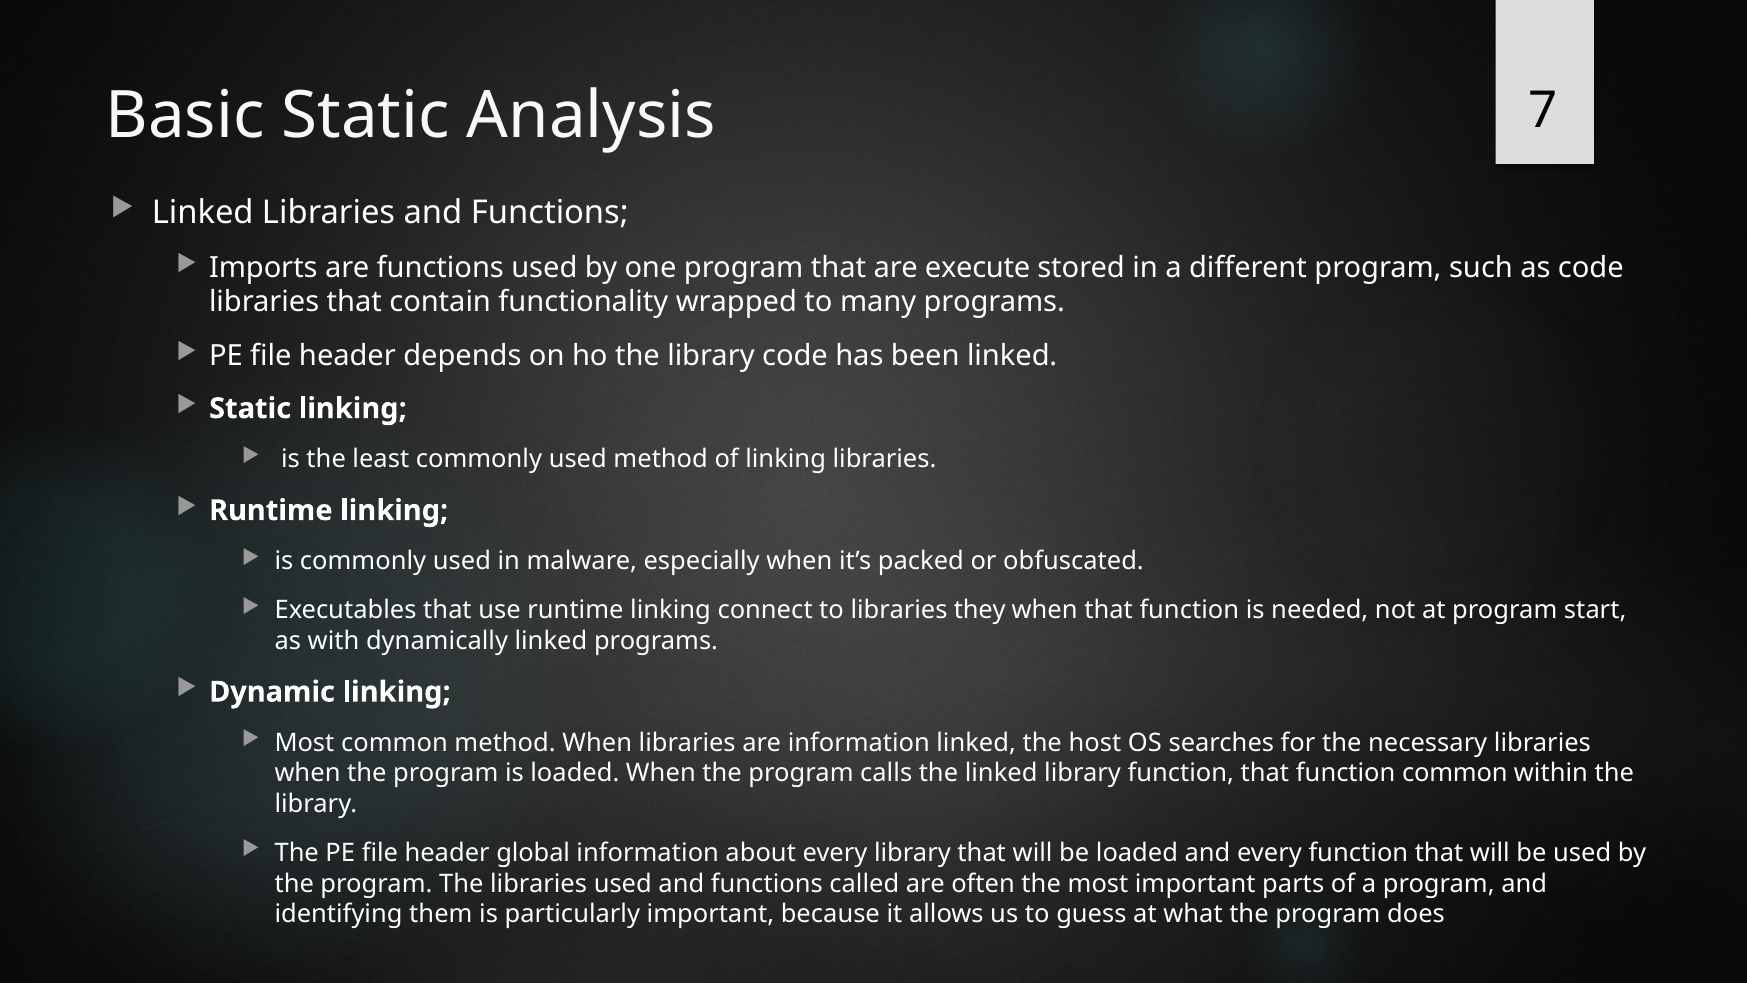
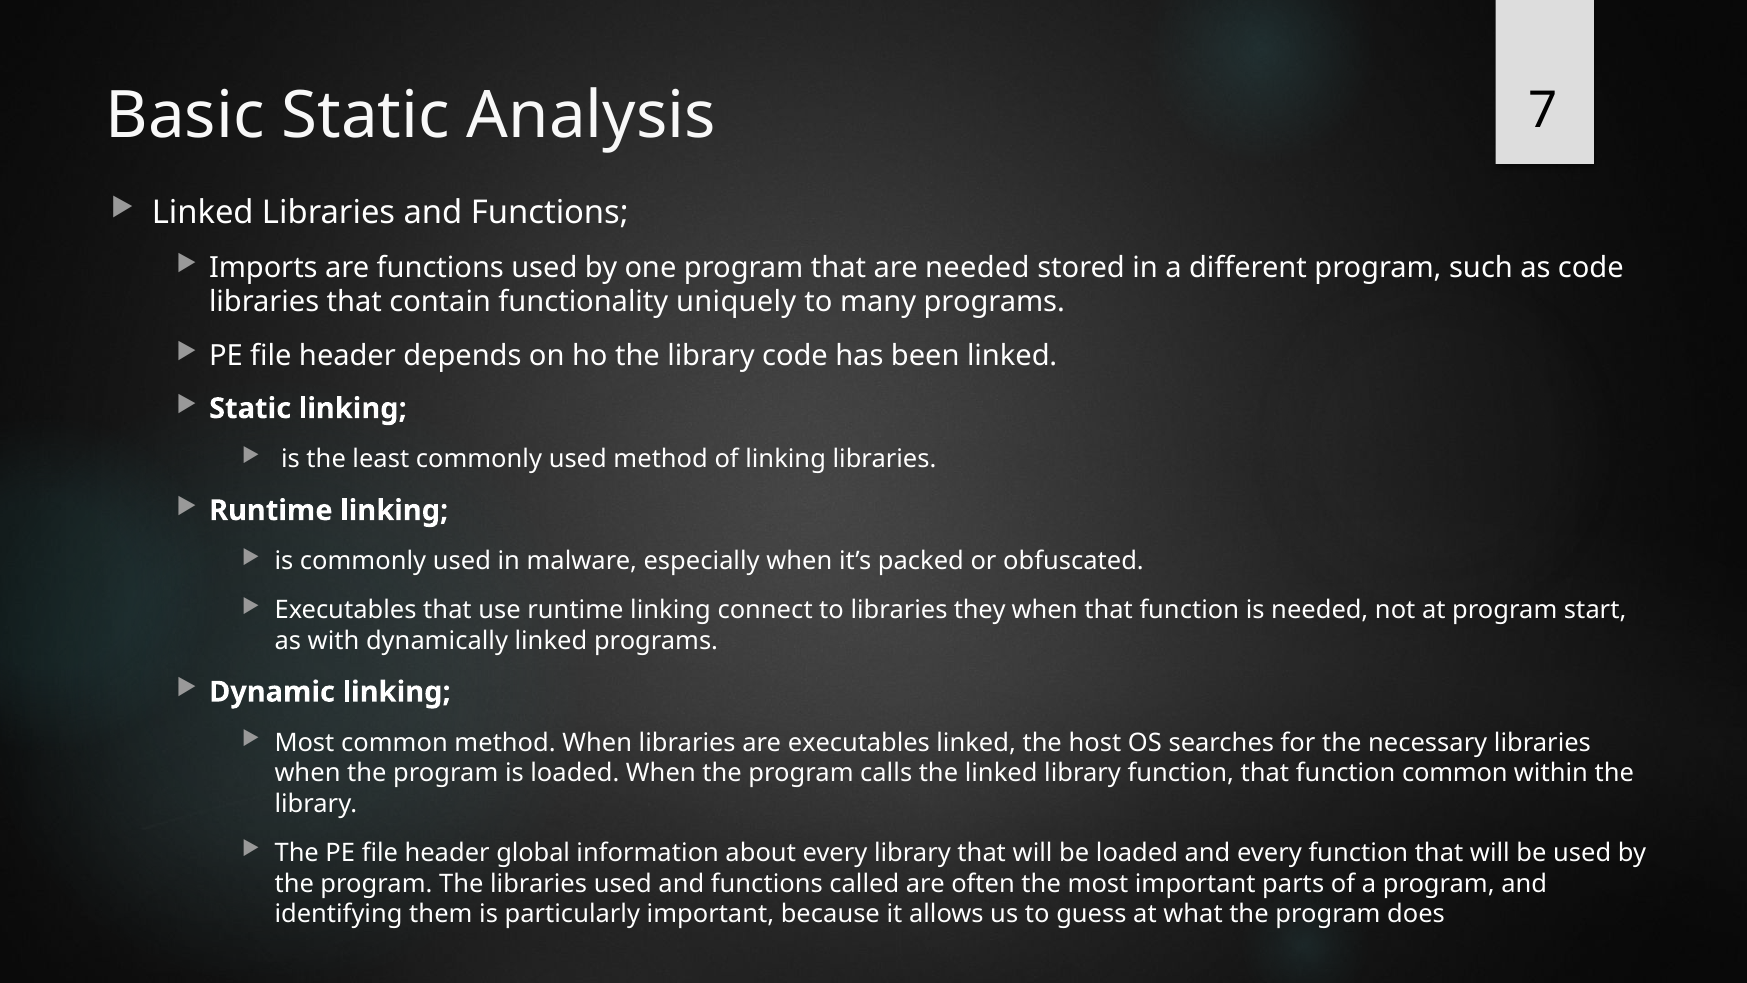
are execute: execute -> needed (977, 267)
wrapped: wrapped -> uniquely (736, 302)
are information: information -> executables (859, 743)
